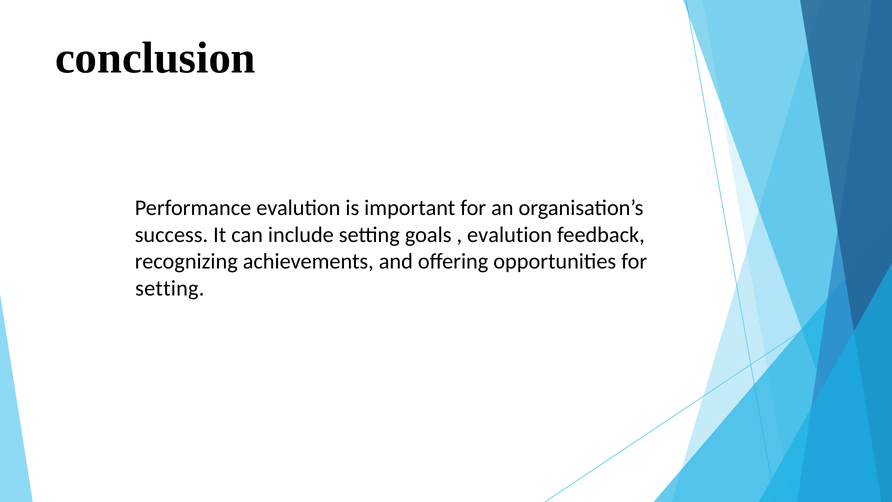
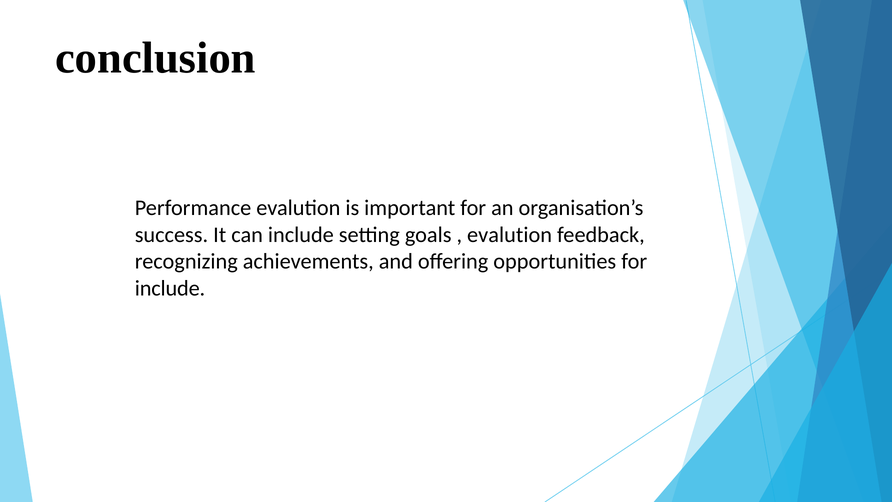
setting: setting -> include (170, 288)
